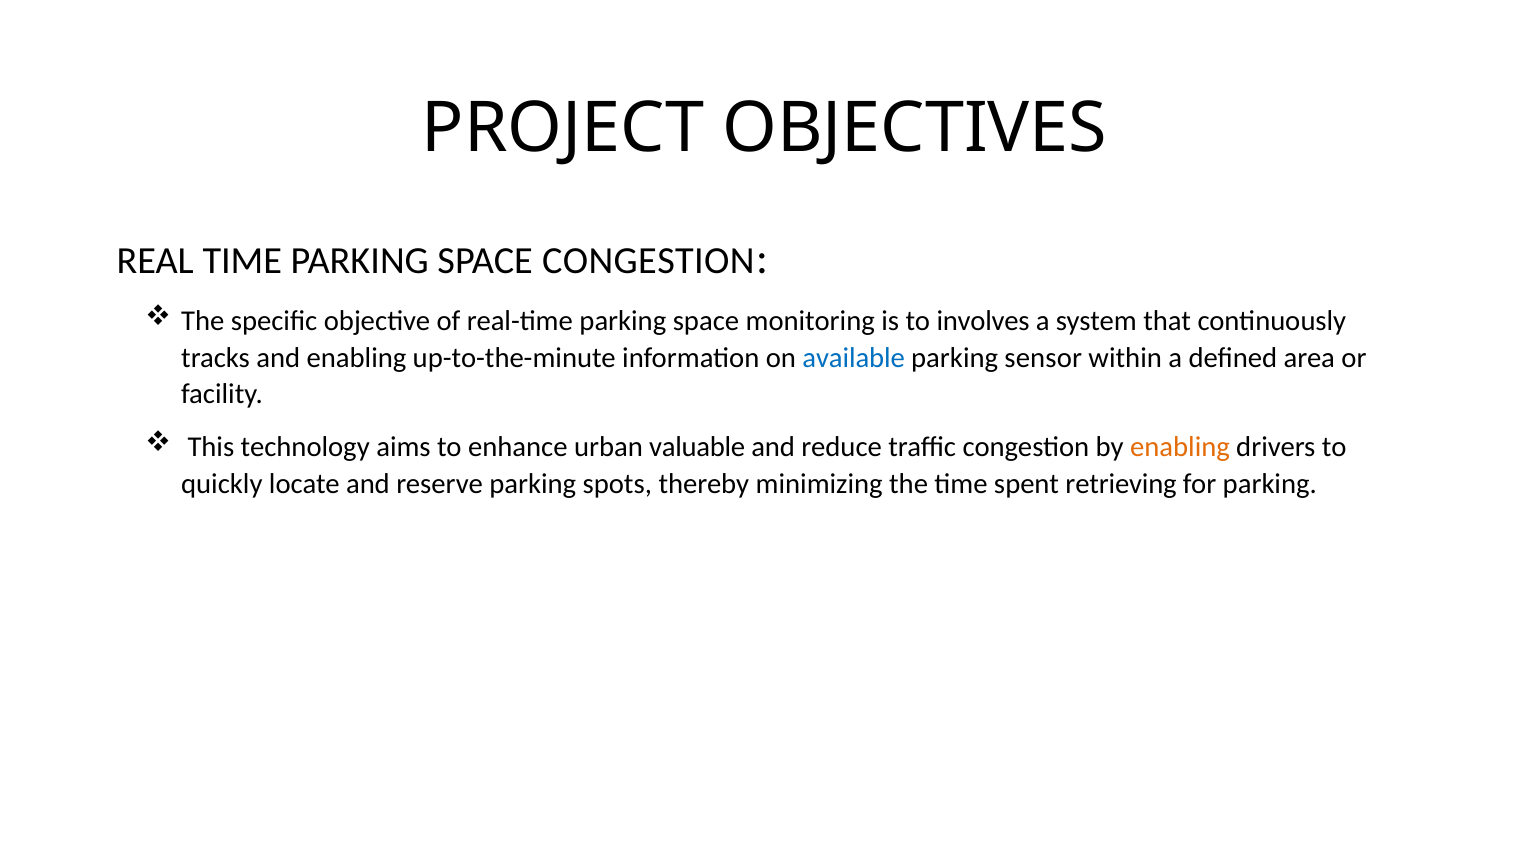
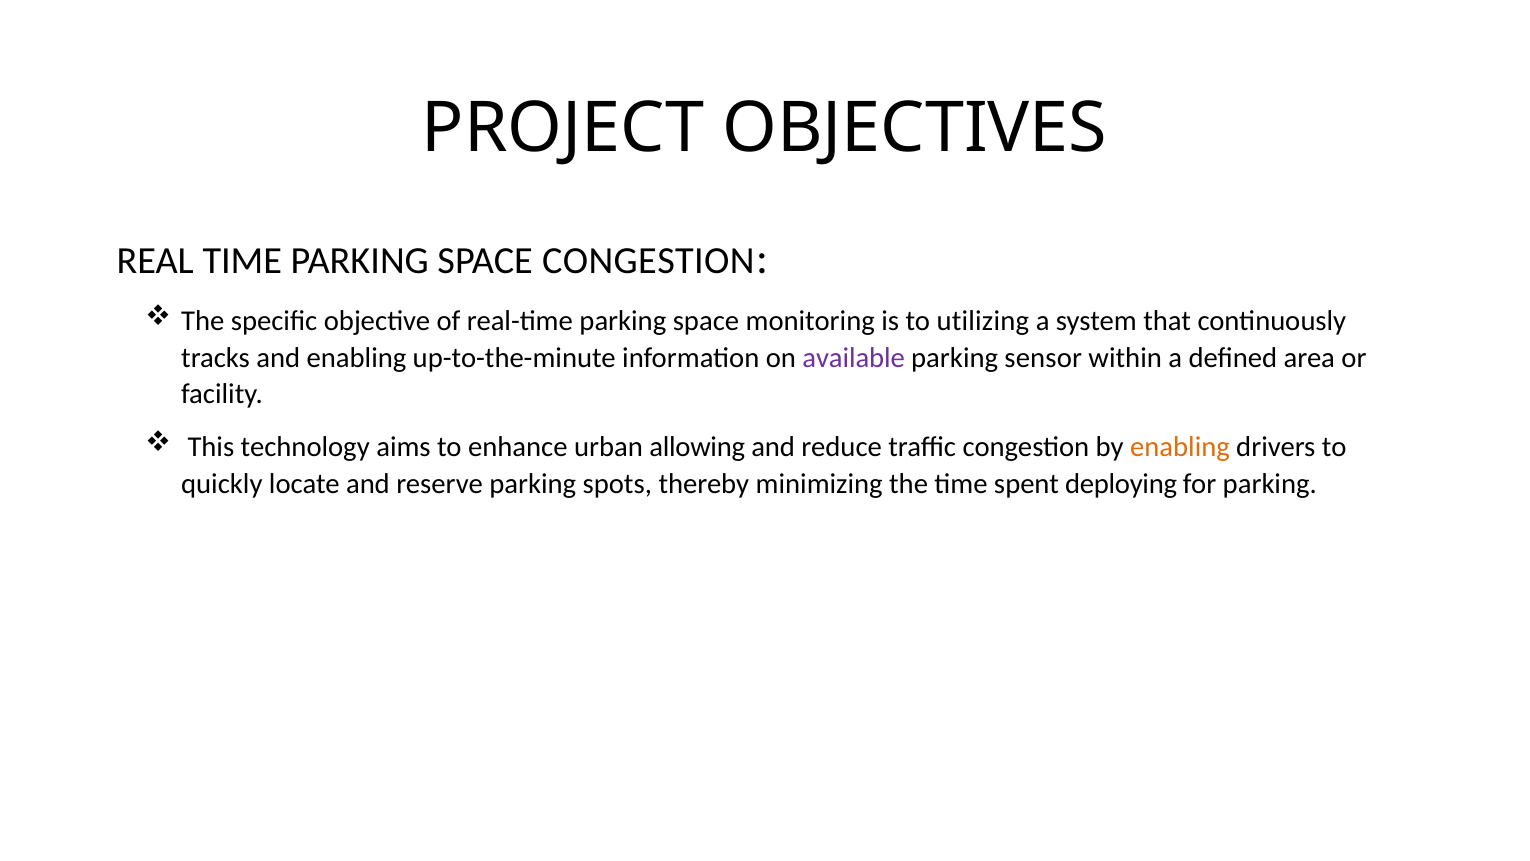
involves: involves -> utilizing (983, 321)
available colour: blue -> purple (854, 357)
valuable: valuable -> allowing (697, 447)
retrieving: retrieving -> deploying (1121, 484)
